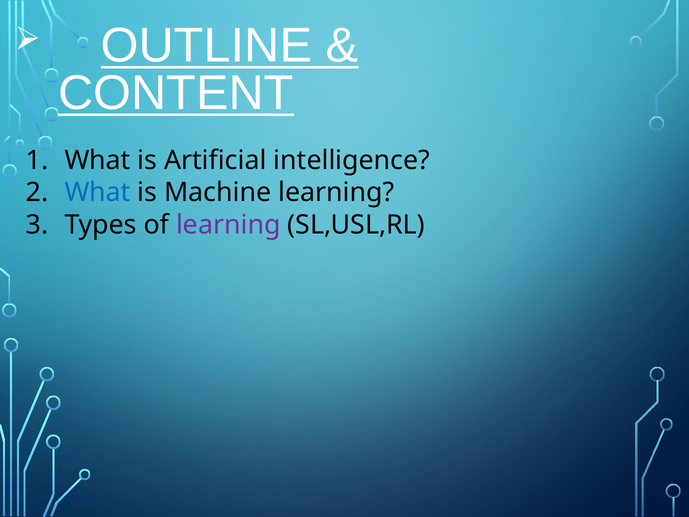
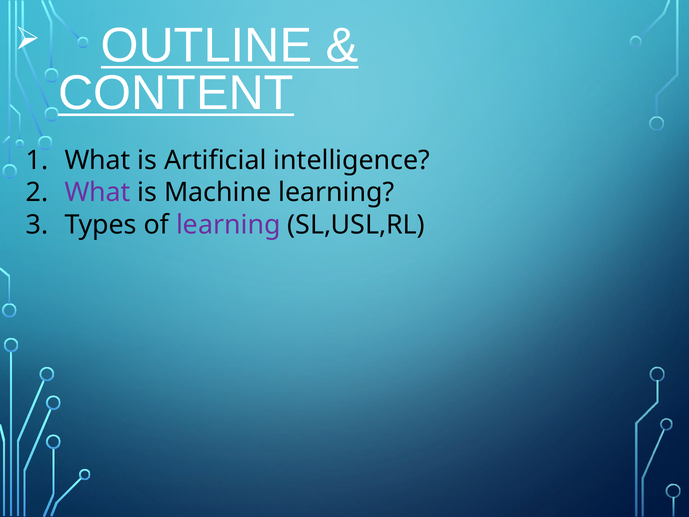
What colour: blue -> purple (98, 193)
